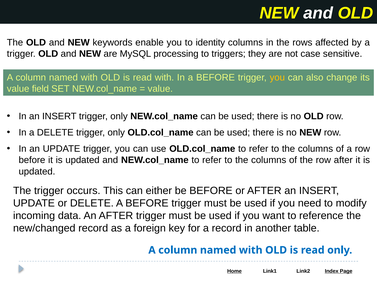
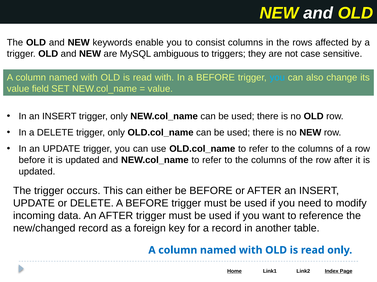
identity: identity -> consist (210, 43)
processing: processing -> ambiguous (176, 54)
you colour: yellow -> light blue (277, 78)
